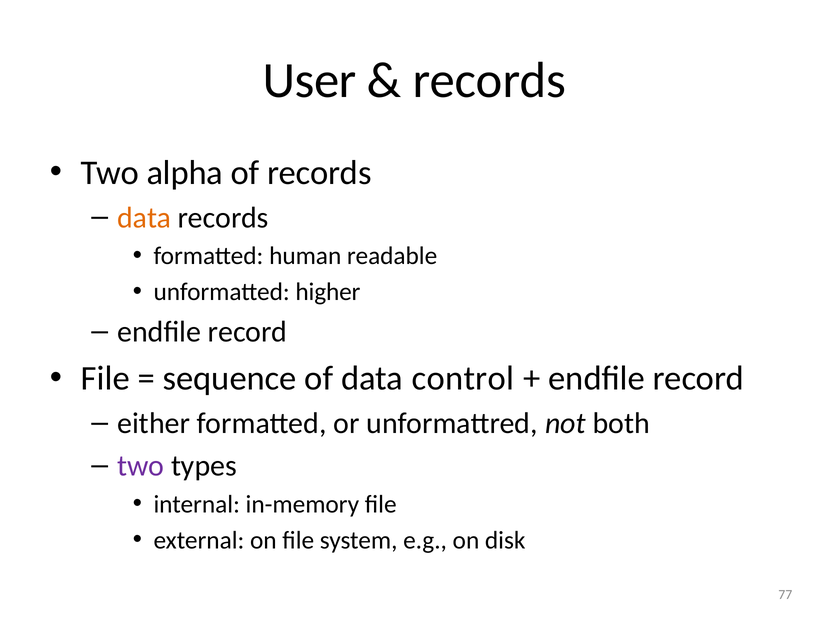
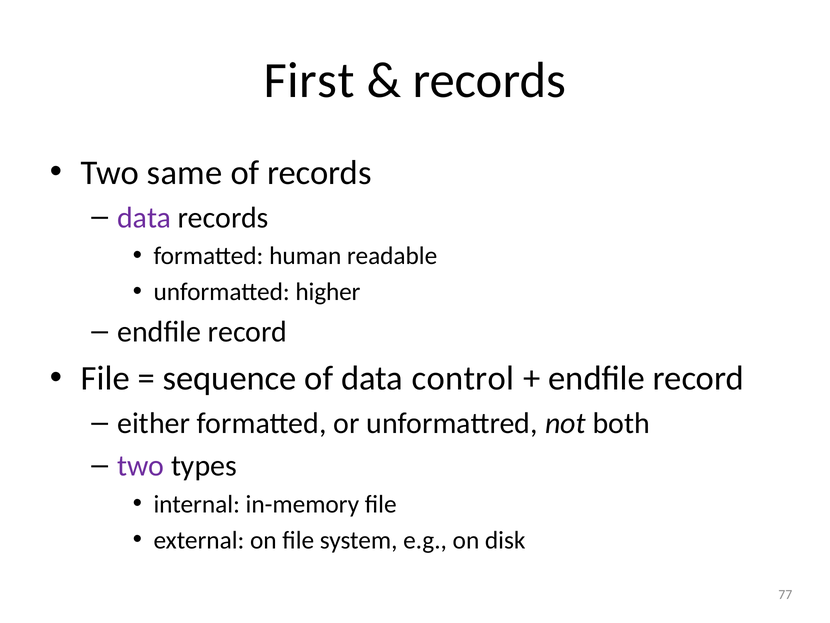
User: User -> First (309, 80)
alpha: alpha -> same (185, 173)
data colour: orange -> purple (144, 217)
